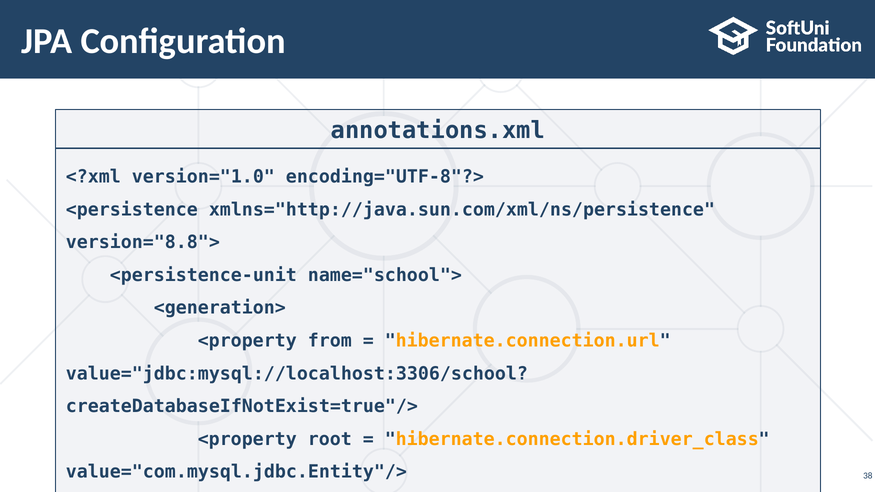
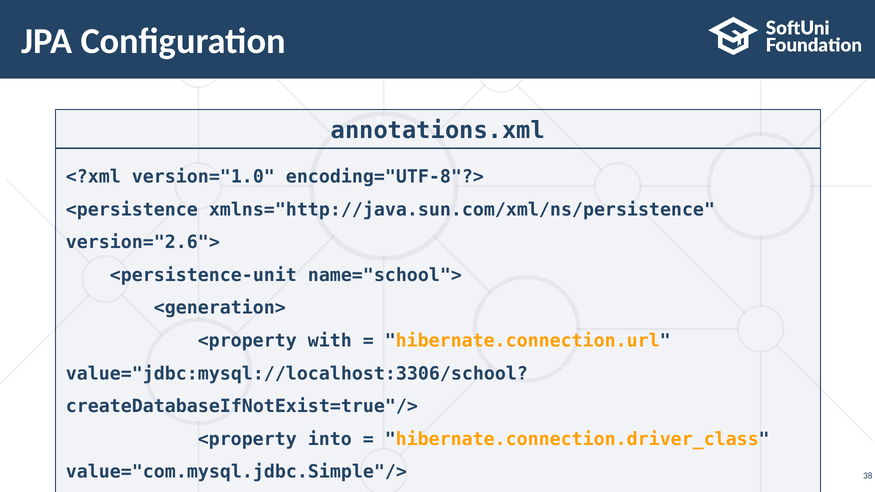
version="8.8">: version="8.8"> -> version="2.6"> (143, 243)
from: from -> with (330, 341)
root: root -> into (330, 439)
value="com.mysql.jdbc.Entity"/>: value="com.mysql.jdbc.Entity"/> -> value="com.mysql.jdbc.Simple"/> (236, 472)
